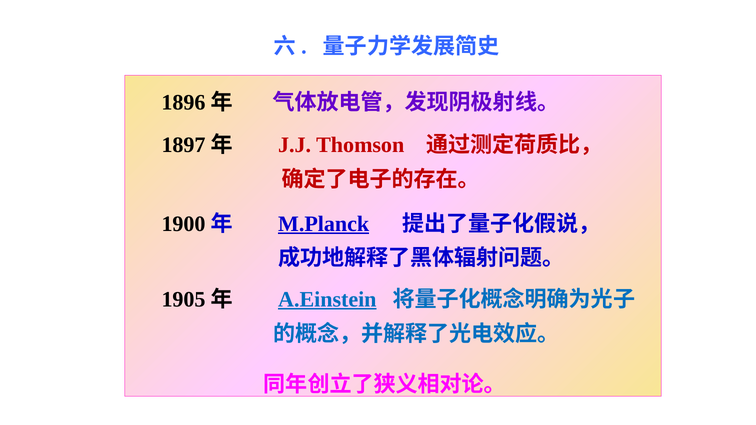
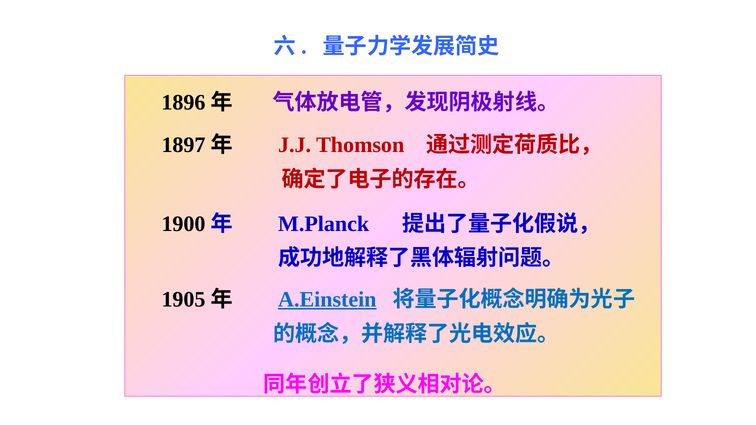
M.Planck underline: present -> none (324, 224)
